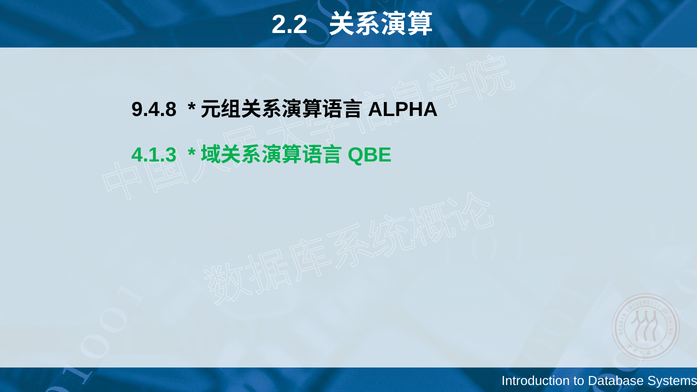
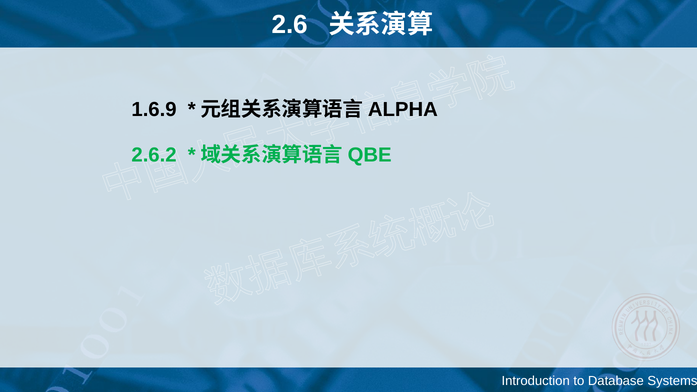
2.2: 2.2 -> 2.6 (290, 25)
9.4.8: 9.4.8 -> 1.6.9 (154, 110)
4.1.3: 4.1.3 -> 2.6.2 (154, 155)
